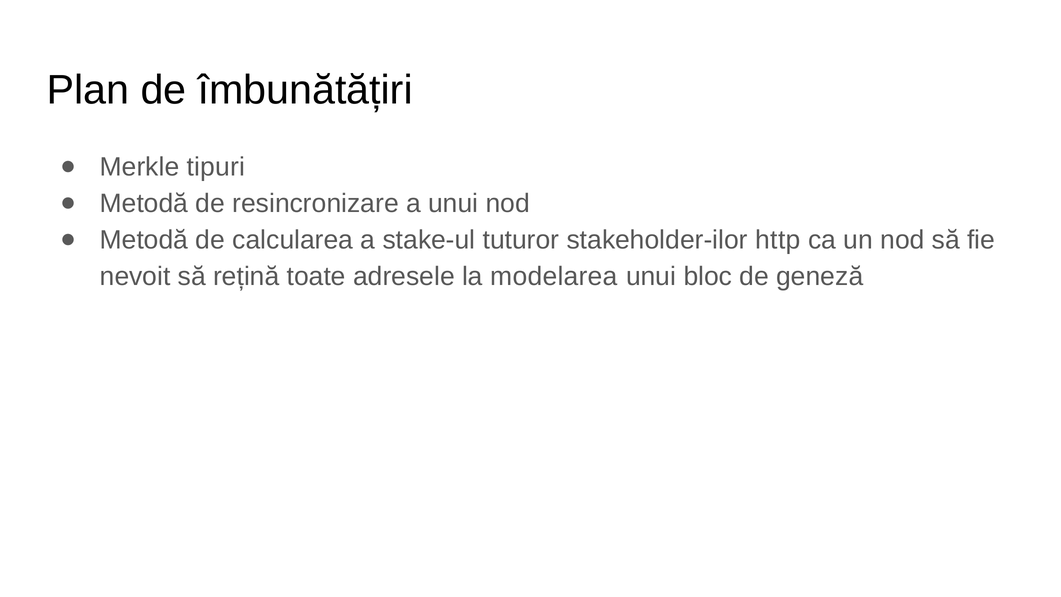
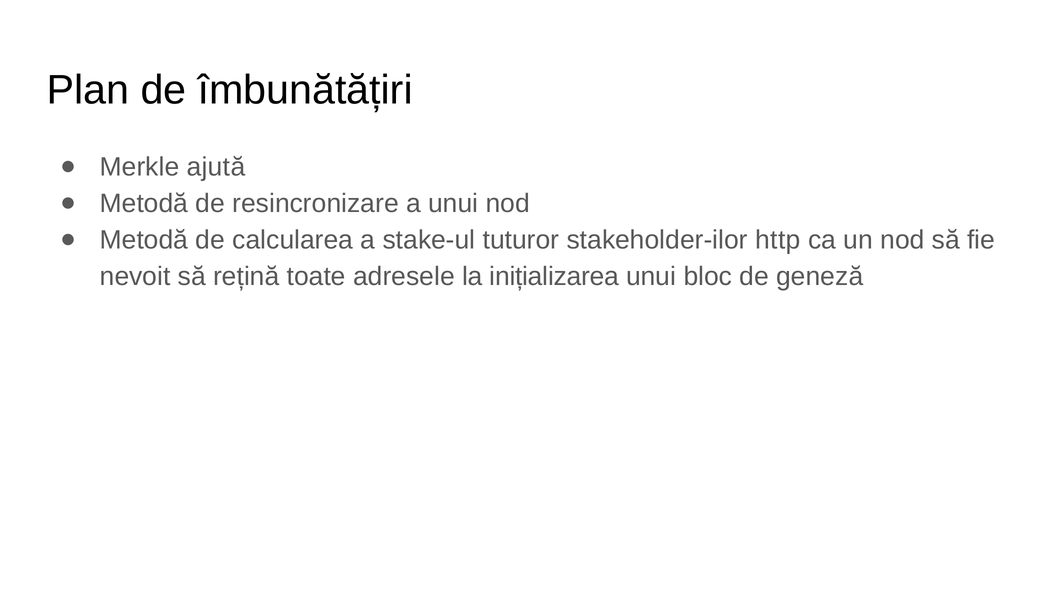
tipuri: tipuri -> ajută (216, 167)
modelarea: modelarea -> inițializarea (554, 277)
